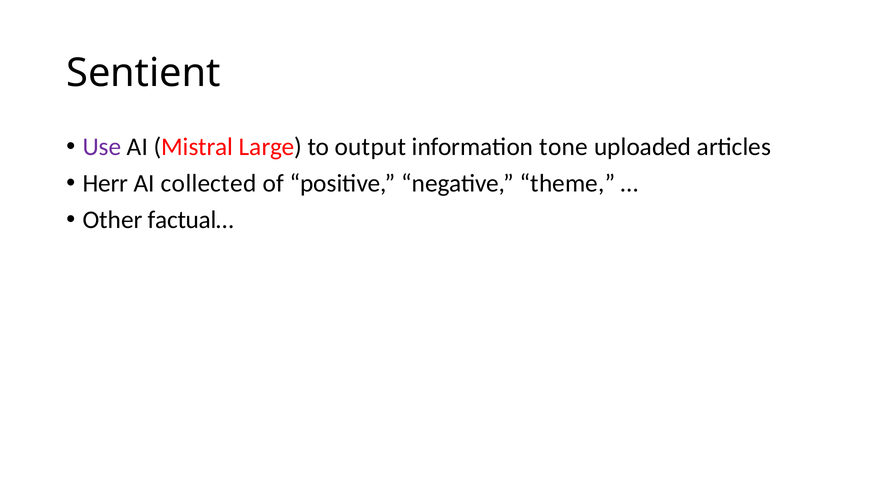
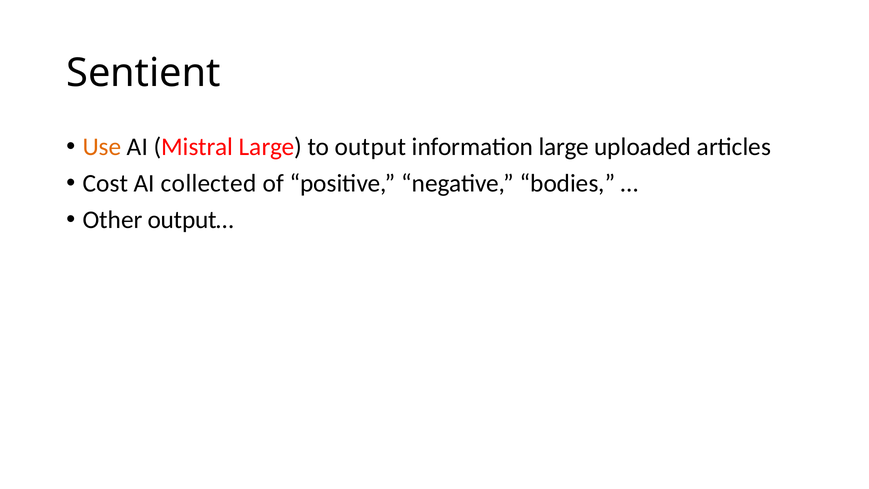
Use colour: purple -> orange (102, 147)
information tone: tone -> large (564, 147)
Herr: Herr -> Cost (105, 183)
theme: theme -> bodies (568, 183)
factual…: factual… -> output… (191, 220)
